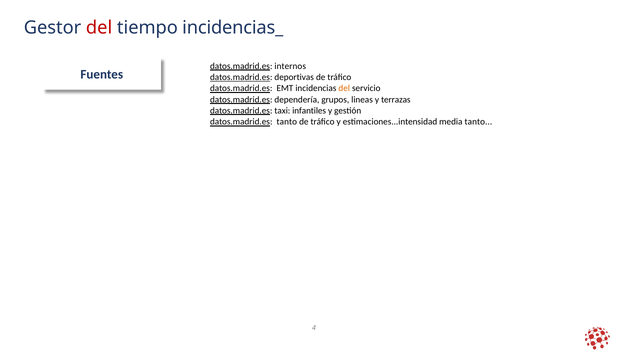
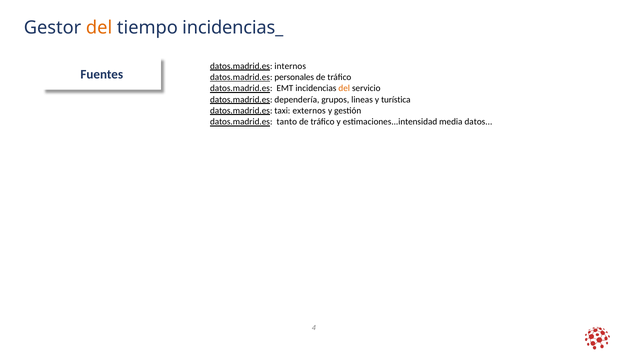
del colour: red -> orange (99, 28)
deportivas: deportivas -> personales (294, 77)
terrazas: terrazas -> turística (396, 99)
infantiles: infantiles -> externos (309, 111)
media tanto: tanto -> datos (478, 122)
